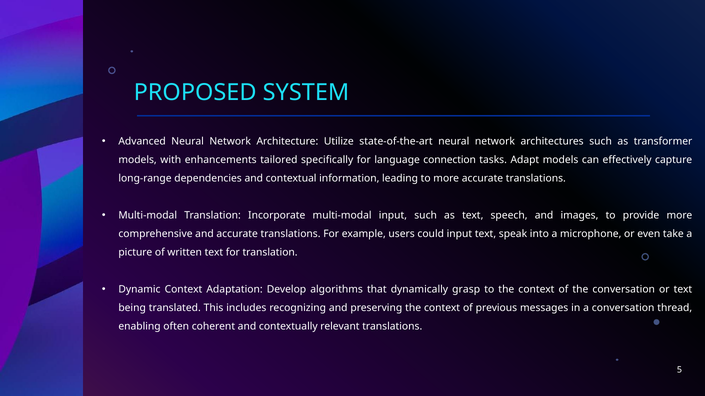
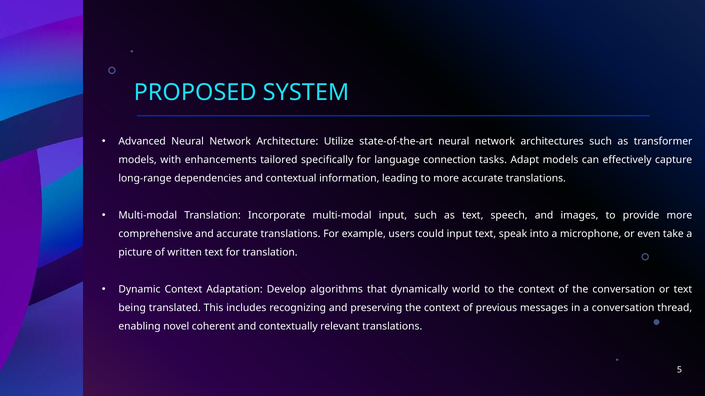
grasp: grasp -> world (466, 290)
often: often -> novel (176, 327)
